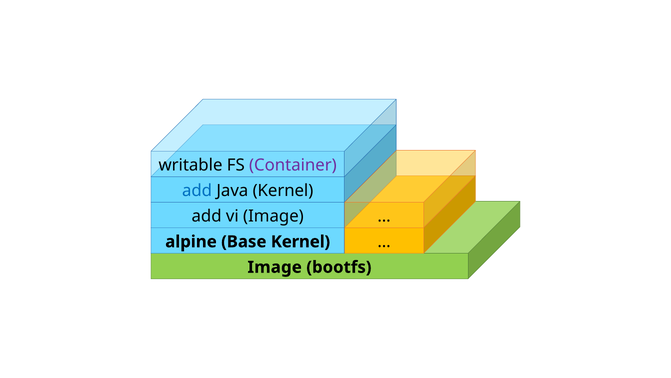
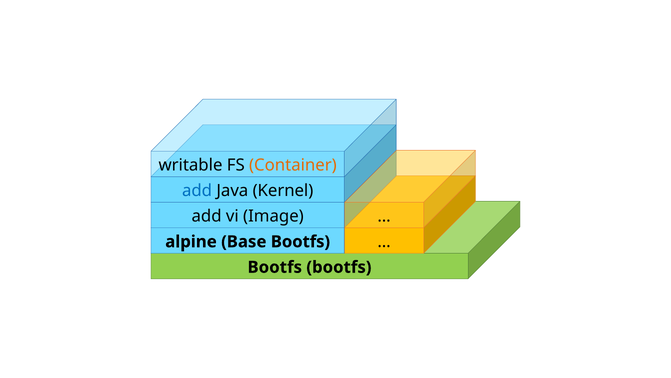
Container colour: purple -> orange (293, 165)
Base Kernel: Kernel -> Bootfs (300, 241)
Image: Image -> Bootfs (275, 267)
